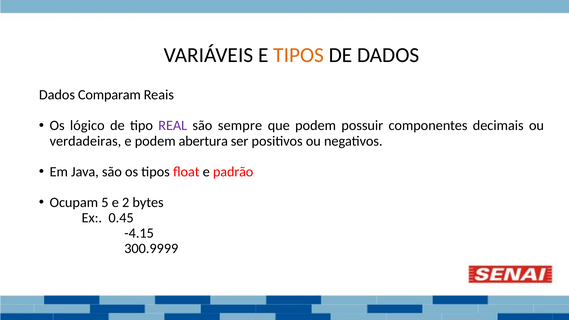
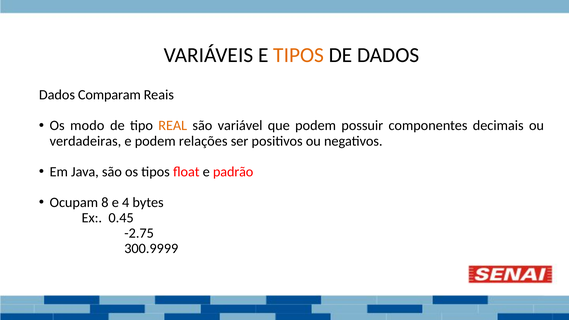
lógico: lógico -> modo (87, 126)
REAL colour: purple -> orange (173, 126)
sempre: sempre -> variável (240, 126)
abertura: abertura -> relações (203, 141)
5: 5 -> 8 (105, 202)
2: 2 -> 4 (126, 202)
-4.15: -4.15 -> -2.75 (139, 233)
